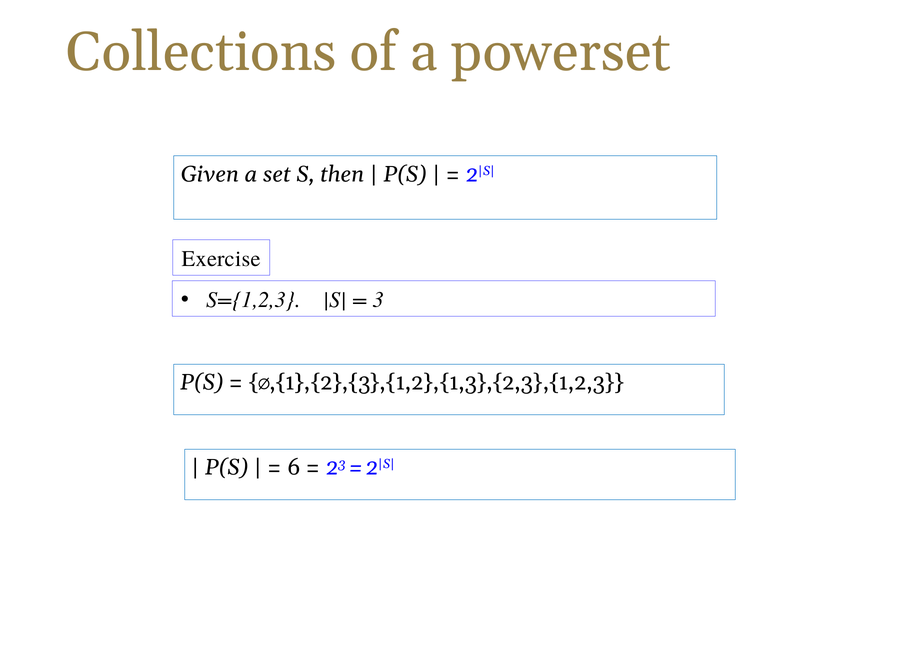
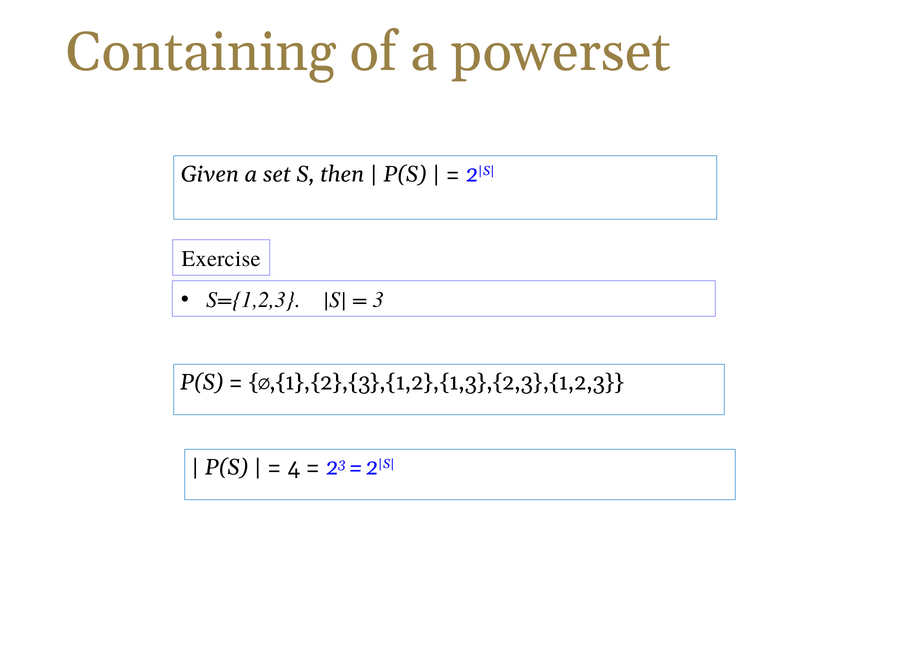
Collections: Collections -> Containing (201, 52)
6: 6 -> 4 (294, 468)
